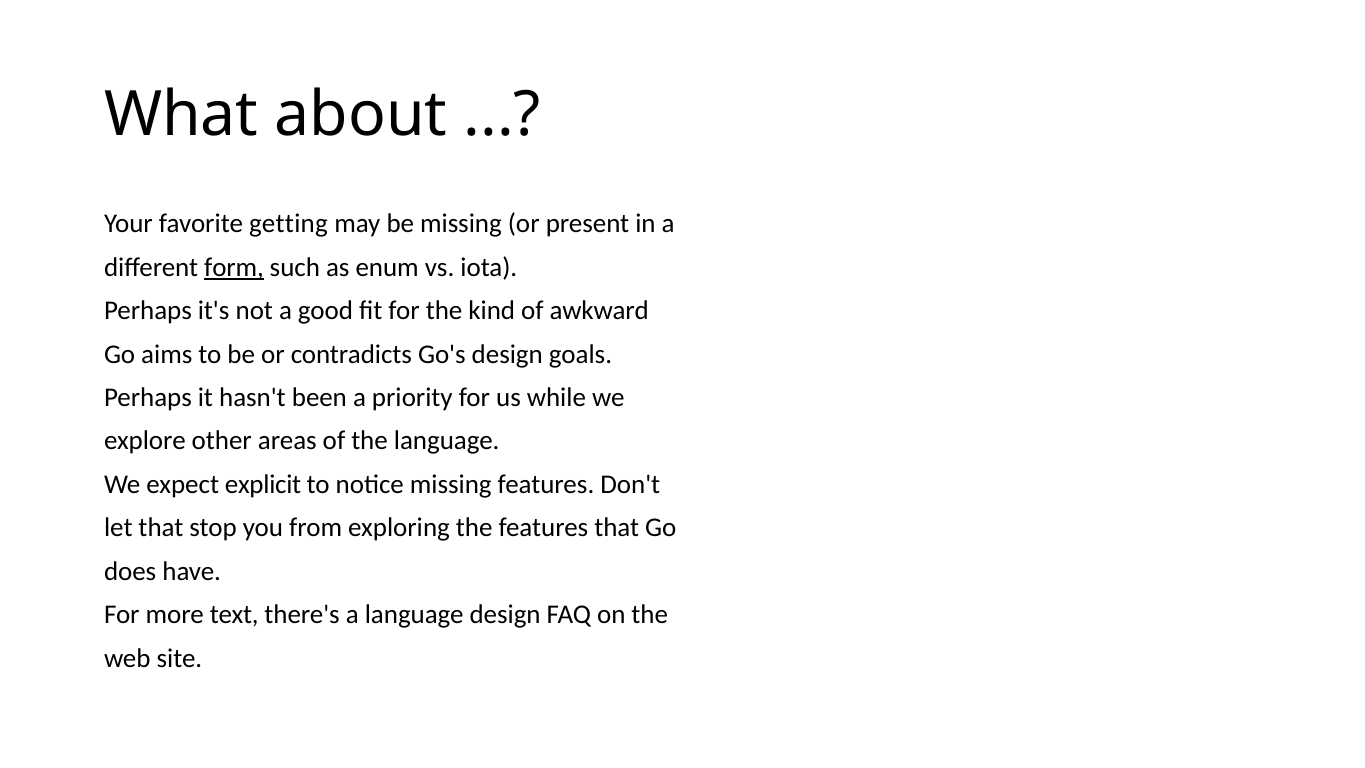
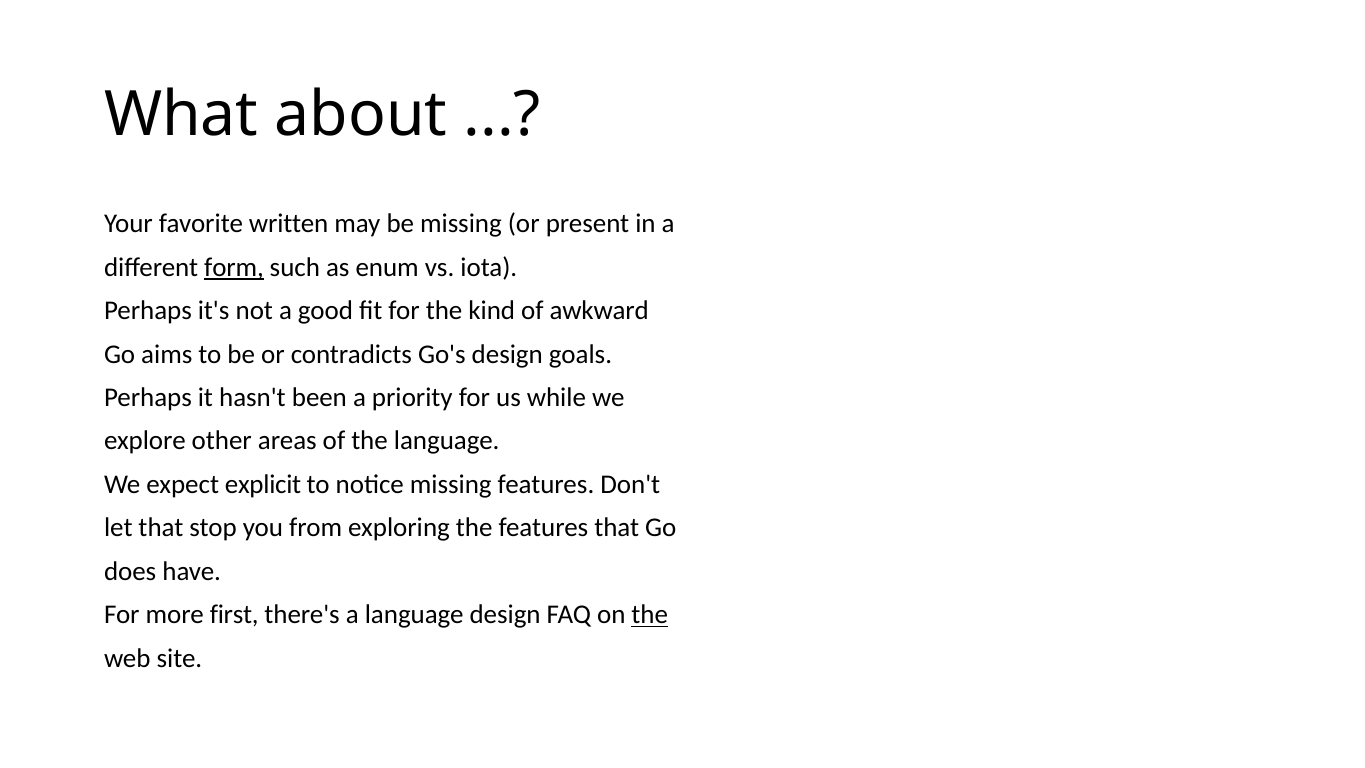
getting: getting -> written (289, 224)
text: text -> first (234, 615)
the underline: none -> present (650, 615)
